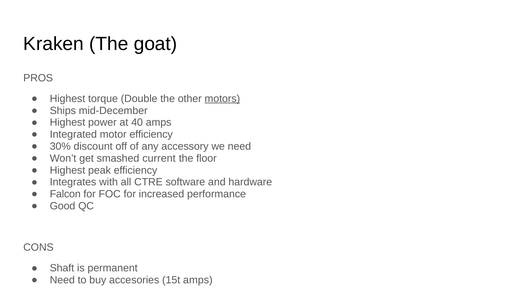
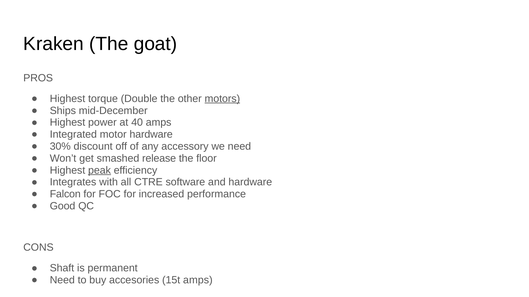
motor efficiency: efficiency -> hardware (151, 135)
current: current -> release (159, 159)
peak underline: none -> present (100, 171)
